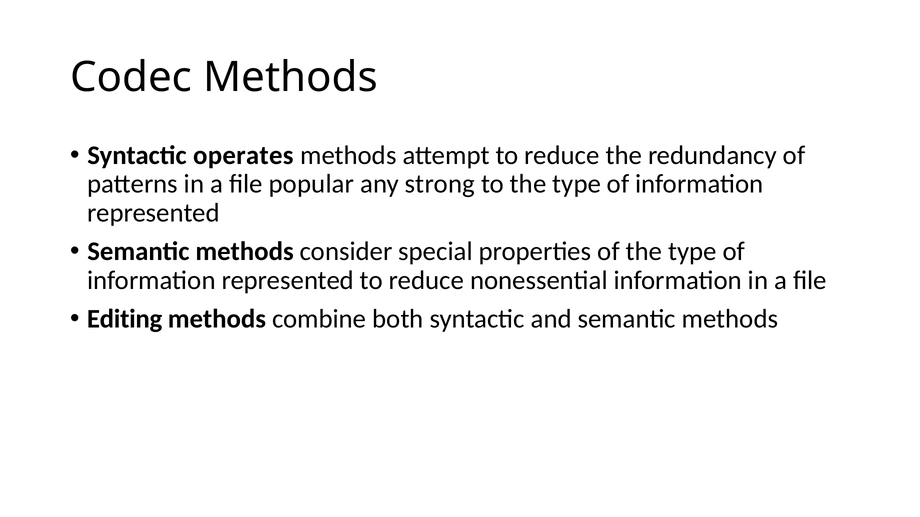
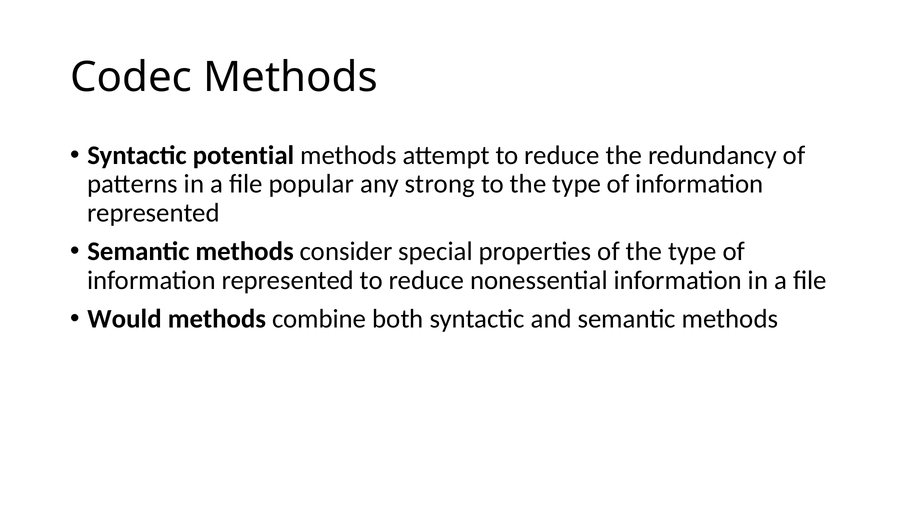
operates: operates -> potential (243, 155)
Editing: Editing -> Would (124, 319)
